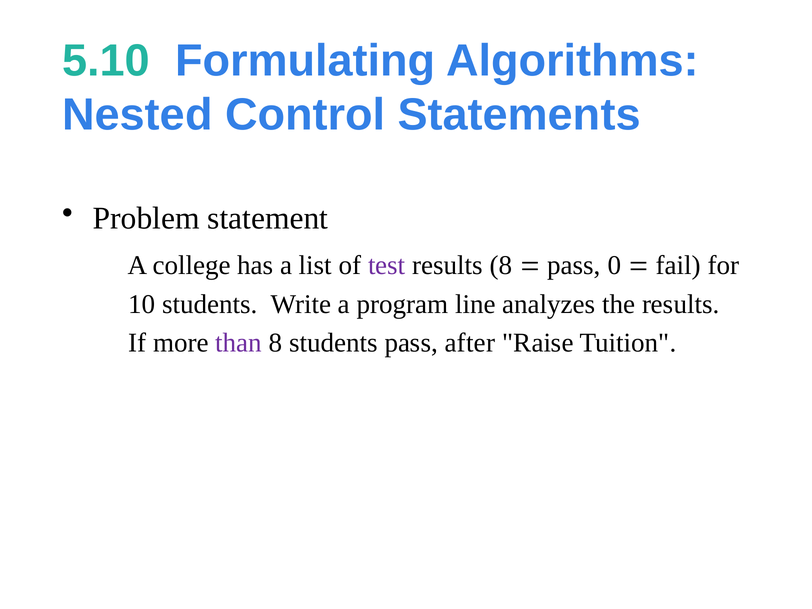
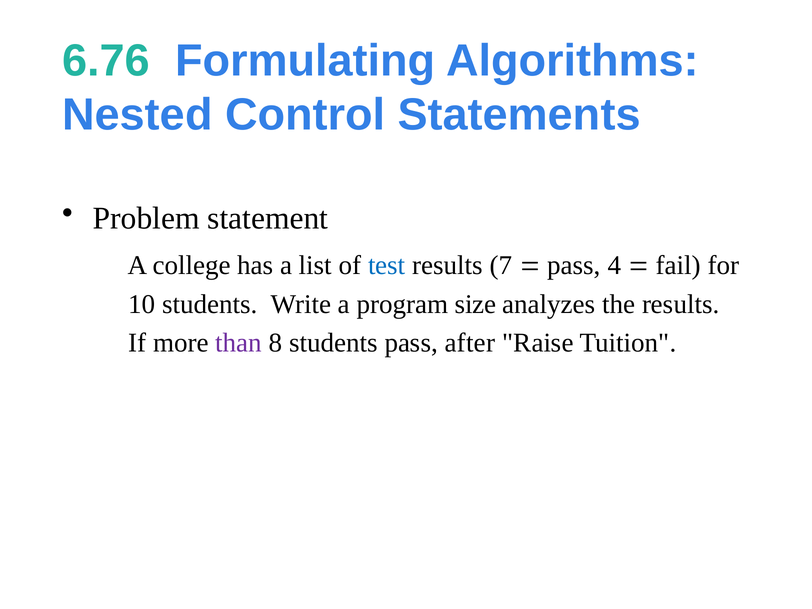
5.10: 5.10 -> 6.76 (106, 61)
test colour: purple -> blue (387, 265)
results 8: 8 -> 7 (501, 265)
0: 0 -> 4 (614, 265)
line: line -> size (475, 304)
